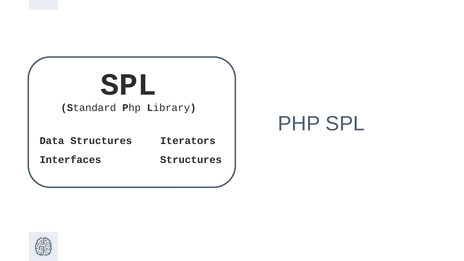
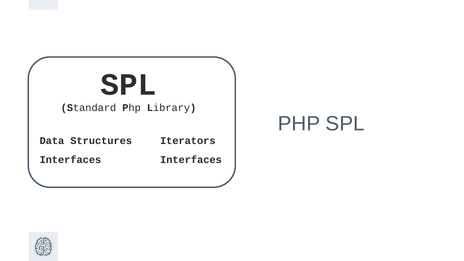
Structures: Structures -> Interfaces (191, 160)
